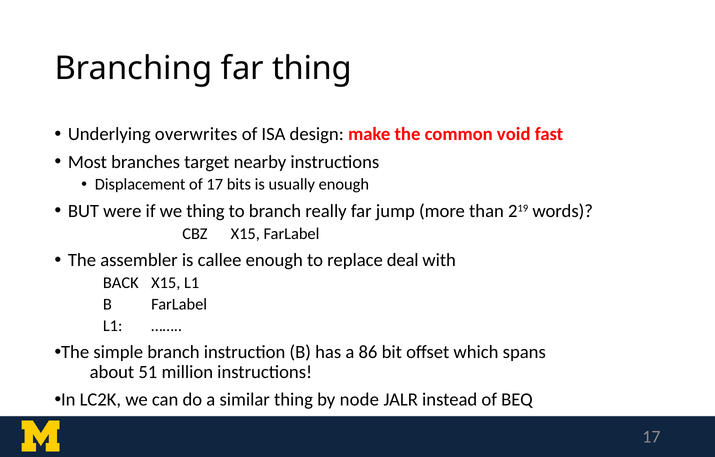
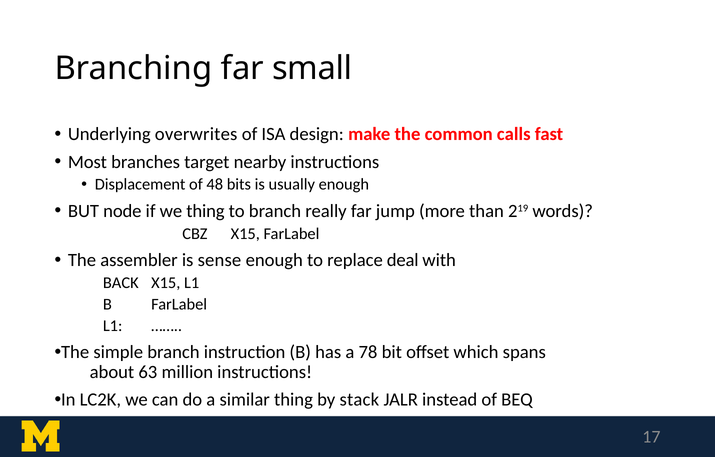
far thing: thing -> small (312, 68)
void: void -> calls (514, 134)
of 17: 17 -> 48 (215, 185)
were: were -> node (122, 211)
callee: callee -> sense (219, 260)
86: 86 -> 78 (368, 352)
51: 51 -> 63 (148, 372)
node: node -> stack (359, 400)
